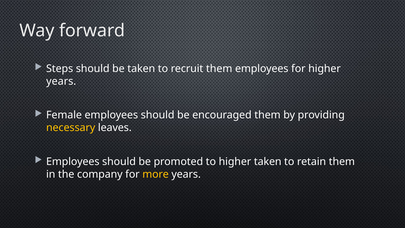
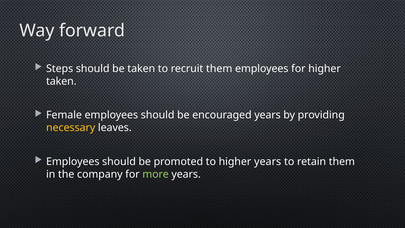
years: years -> taken (61, 81)
encouraged them: them -> years (268, 115)
higher taken: taken -> years (268, 161)
more colour: yellow -> light green (156, 174)
